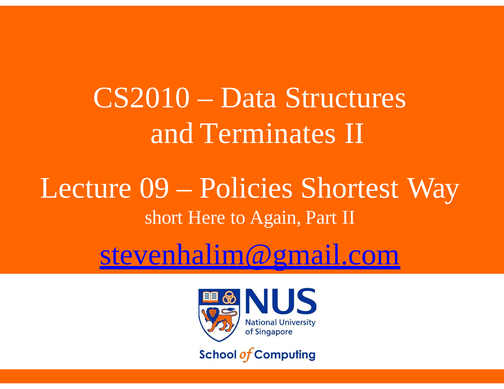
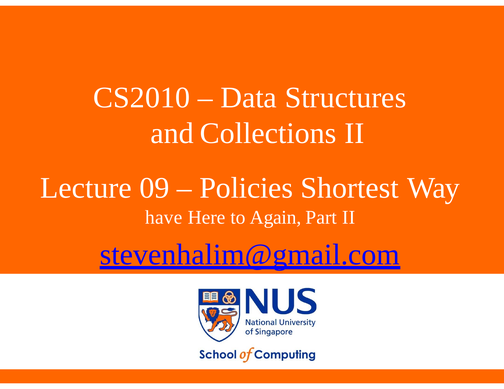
Terminates: Terminates -> Collections (268, 134)
short: short -> have (164, 218)
